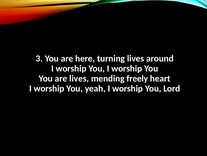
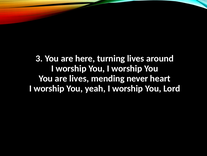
freely: freely -> never (137, 78)
